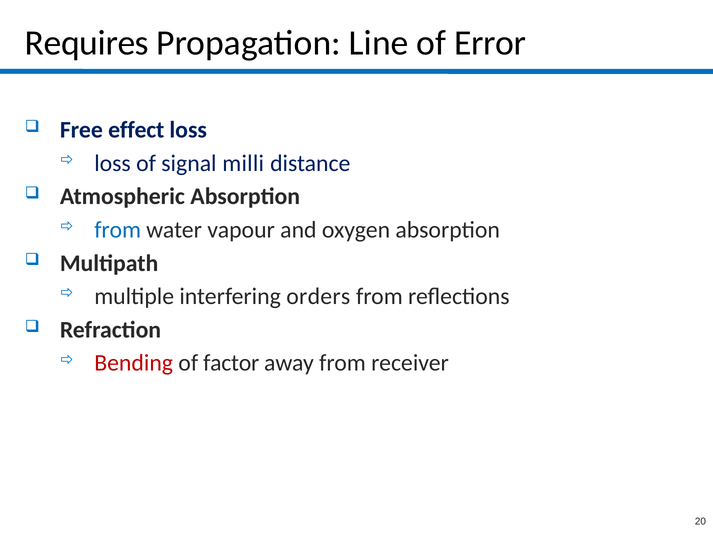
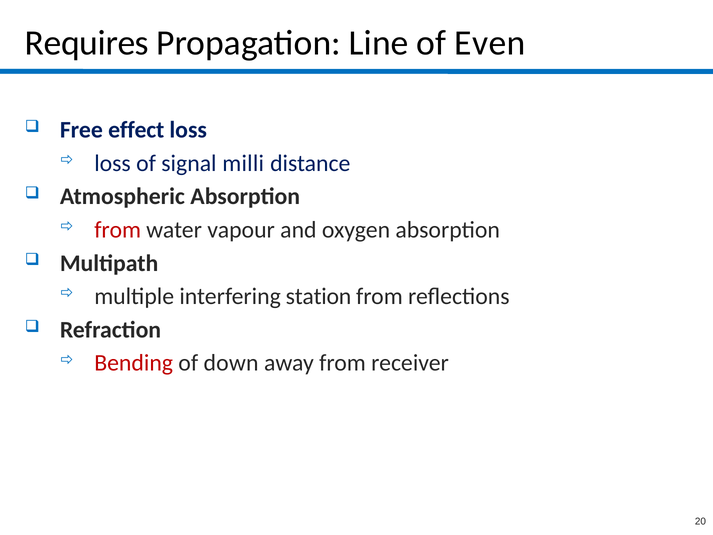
Error: Error -> Even (490, 43)
from colour: blue -> red (118, 230)
orders: orders -> station (319, 296)
factor: factor -> down (231, 363)
